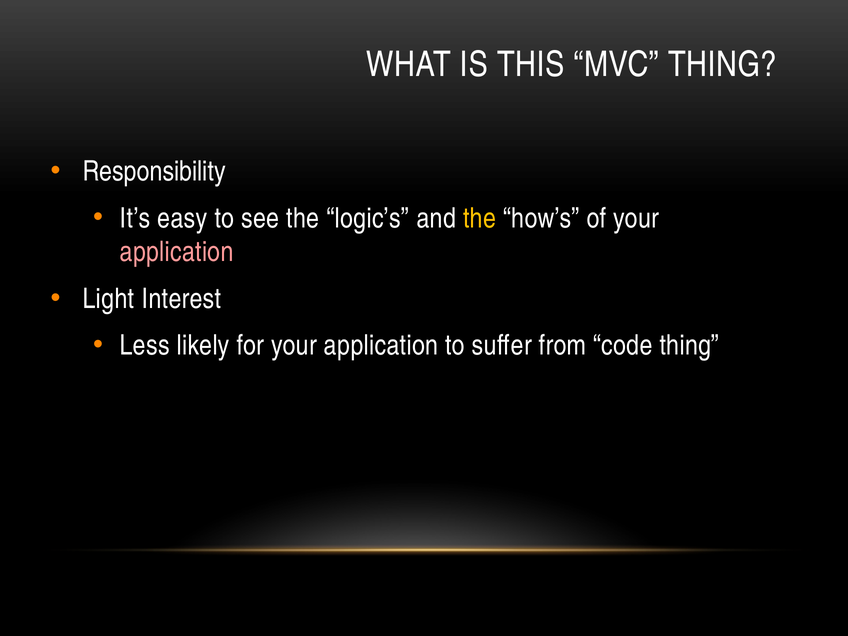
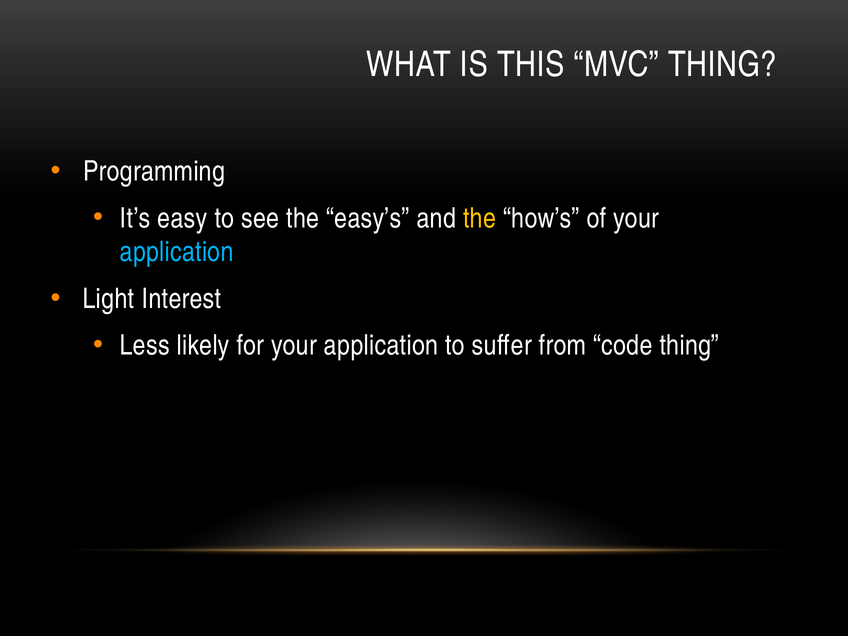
Responsibility: Responsibility -> Programming (154, 172)
logic’s: logic’s -> easy’s (368, 218)
application colour: pink -> light blue (177, 252)
